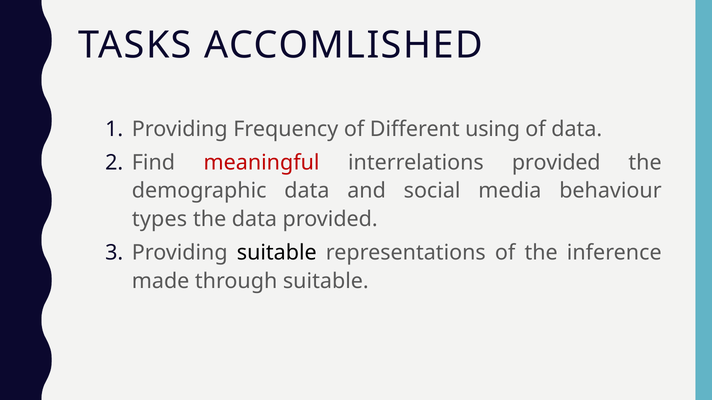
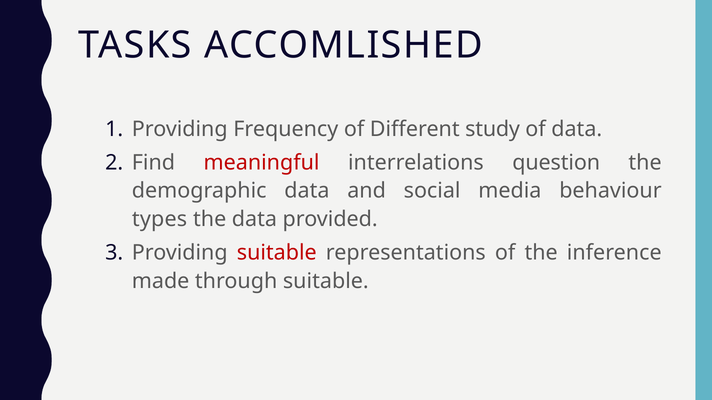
using: using -> study (493, 129)
interrelations provided: provided -> question (556, 163)
suitable colour: black -> red (277, 253)
